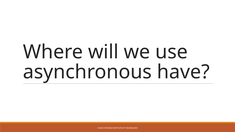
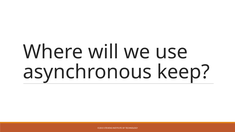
have: have -> keep (183, 72)
